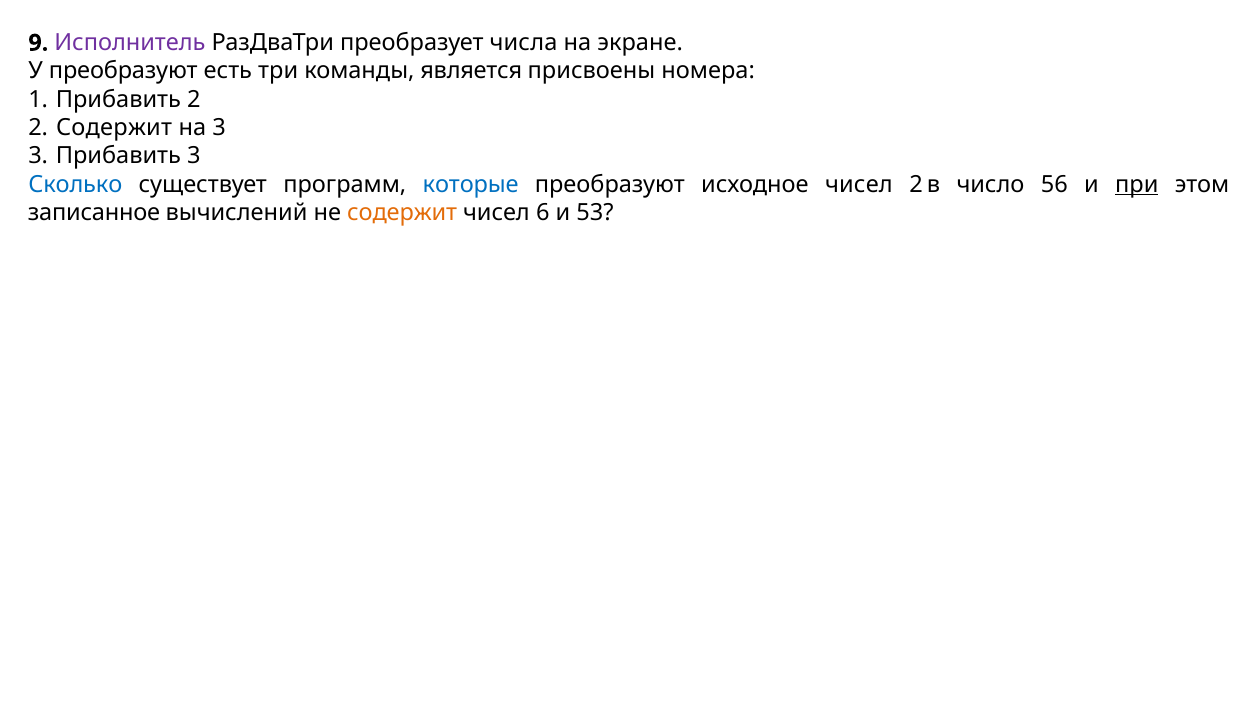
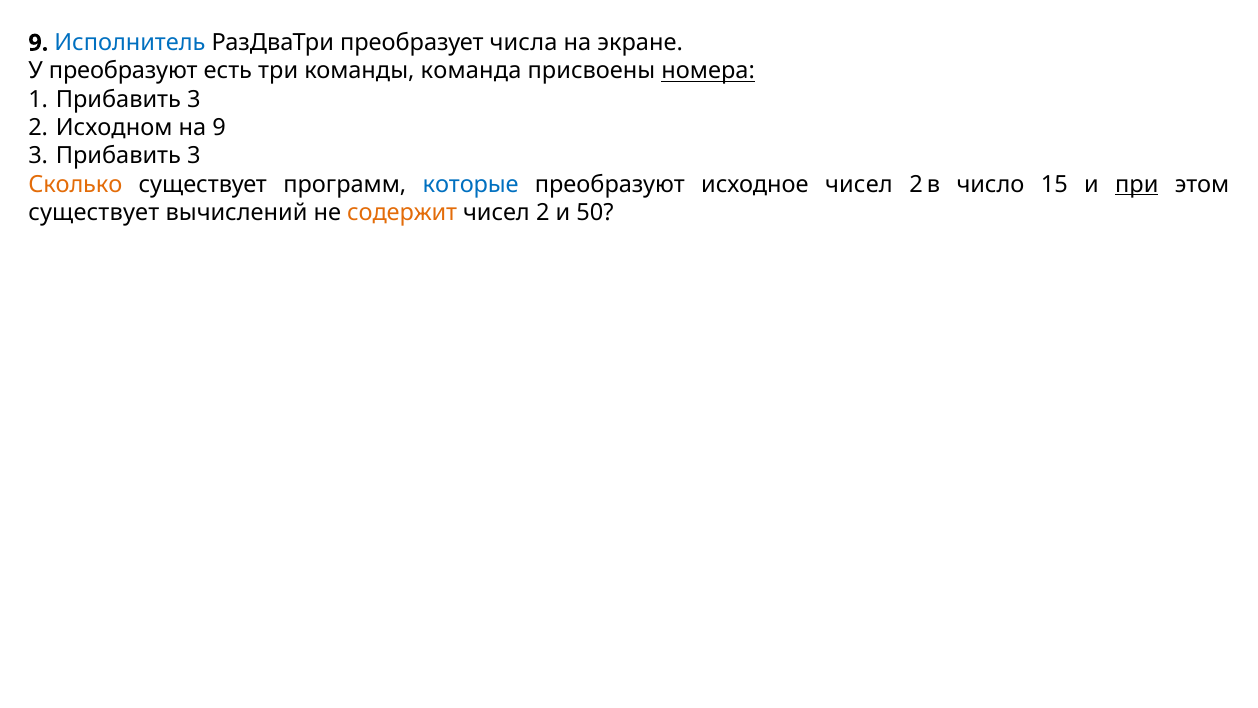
Исполнитель colour: purple -> blue (130, 43)
является: является -> команда (471, 71)
номера underline: none -> present (708, 71)
1 Прибавить 2: 2 -> 3 (194, 99)
2 Содержит: Содержит -> Исходном (114, 128)
на 3: 3 -> 9 (219, 128)
Сколько colour: blue -> orange (75, 184)
56: 56 -> 15 (1054, 184)
записанное: записанное -> существует (94, 213)
6: 6 -> 2 (543, 213)
53: 53 -> 50 (595, 213)
